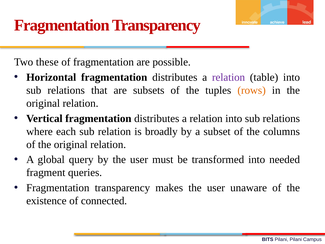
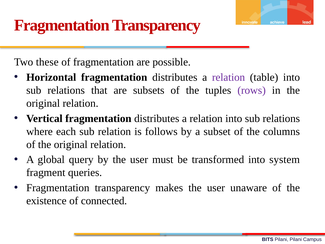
rows colour: orange -> purple (252, 90)
broadly: broadly -> follows (161, 131)
needed: needed -> system (285, 159)
